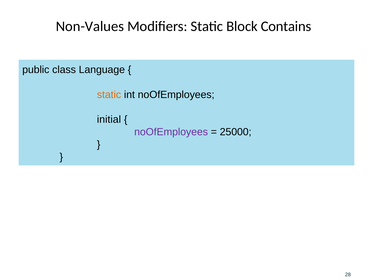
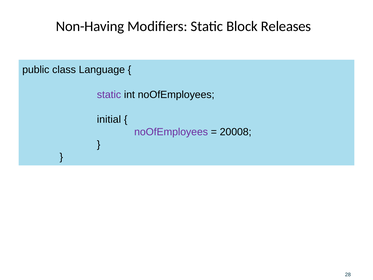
Non-Values: Non-Values -> Non-Having (90, 26)
Contains: Contains -> Releases (286, 26)
static colour: orange -> purple (109, 95)
25000: 25000 -> 20008 (236, 132)
